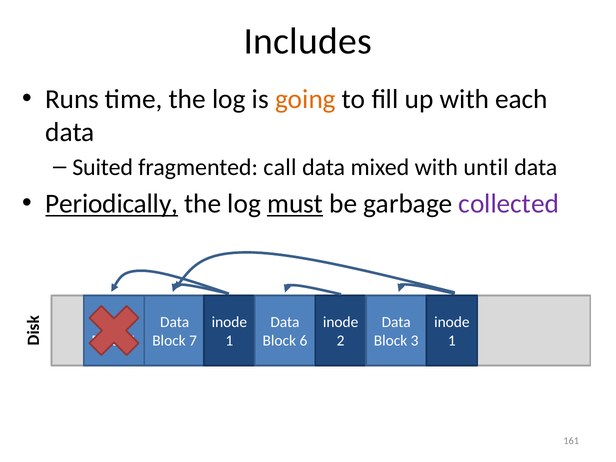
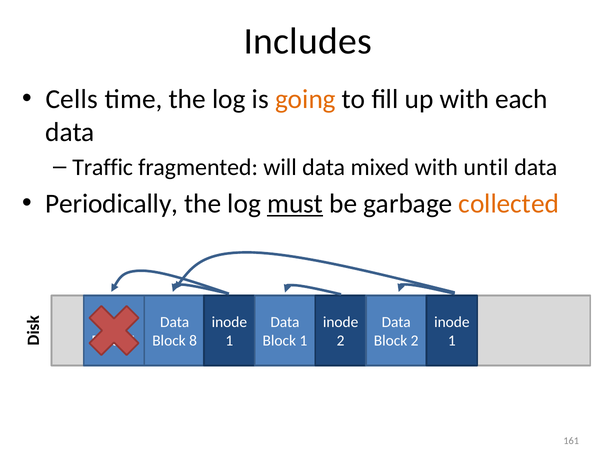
Runs: Runs -> Cells (72, 99)
Suited: Suited -> Traffic (103, 167)
call: call -> will (280, 167)
Periodically underline: present -> none (112, 204)
collected colour: purple -> orange (509, 204)
7: 7 -> 8 (193, 341)
6: 6 -> 1 (303, 341)
Block 3: 3 -> 2 (415, 341)
